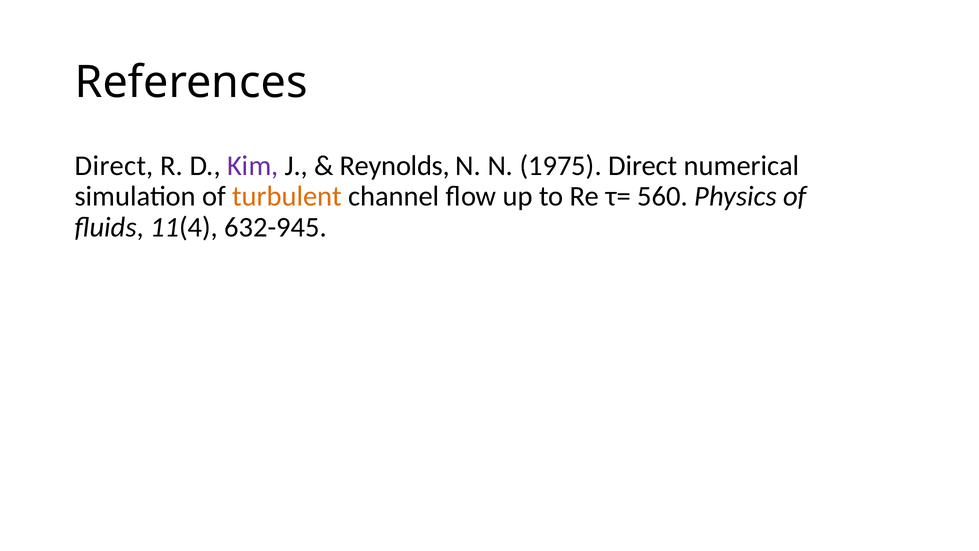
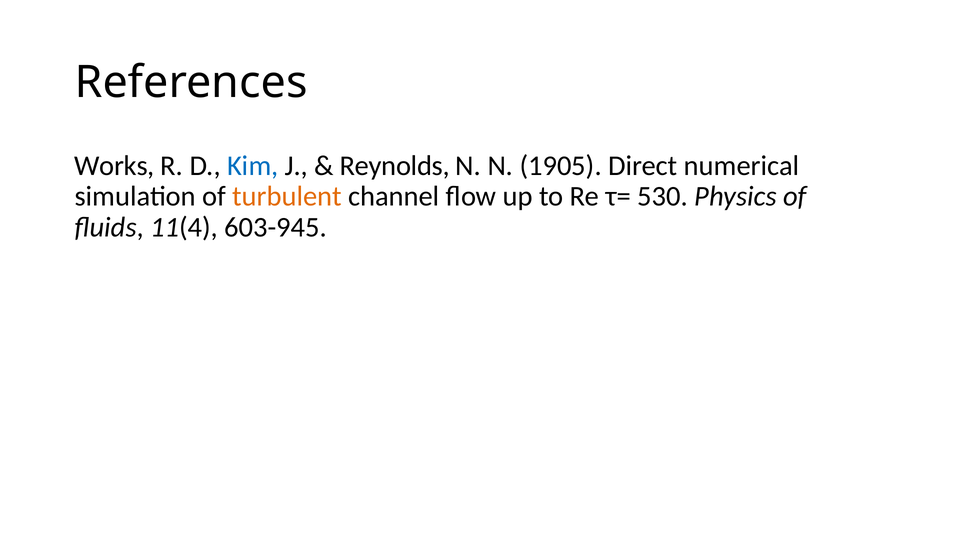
Direct: Direct -> Works (114, 166)
Kim colour: purple -> blue (253, 166)
1975: 1975 -> 1905 (561, 166)
560: 560 -> 530 (663, 196)
632-945: 632-945 -> 603-945 (276, 227)
